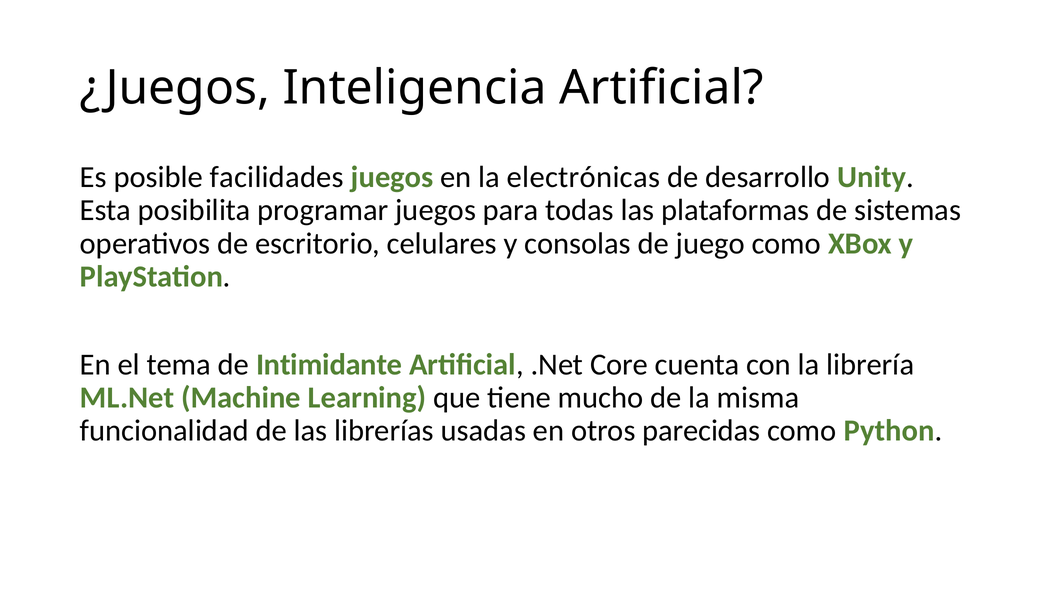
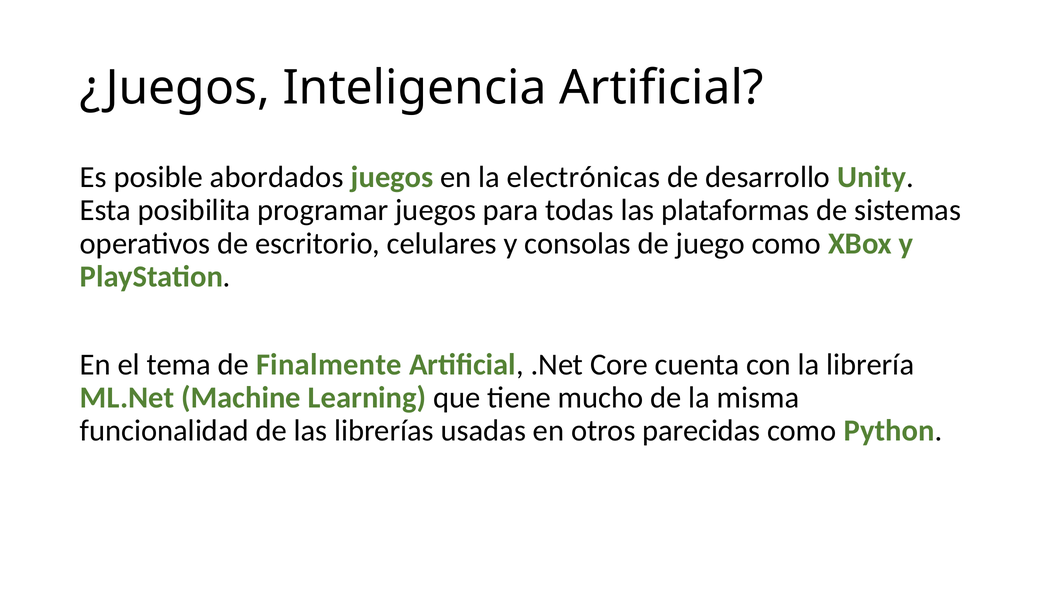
facilidades: facilidades -> abordados (277, 177)
Intimidante: Intimidante -> Finalmente (329, 364)
